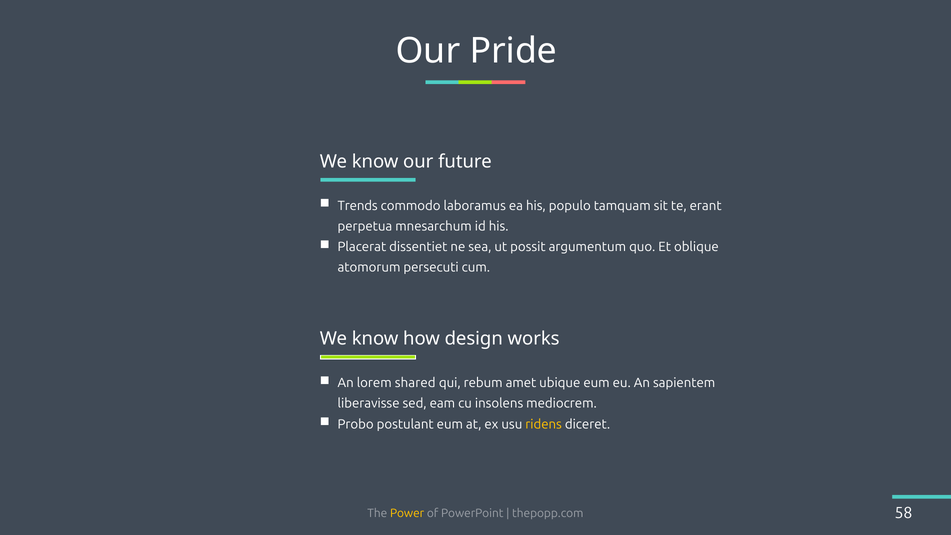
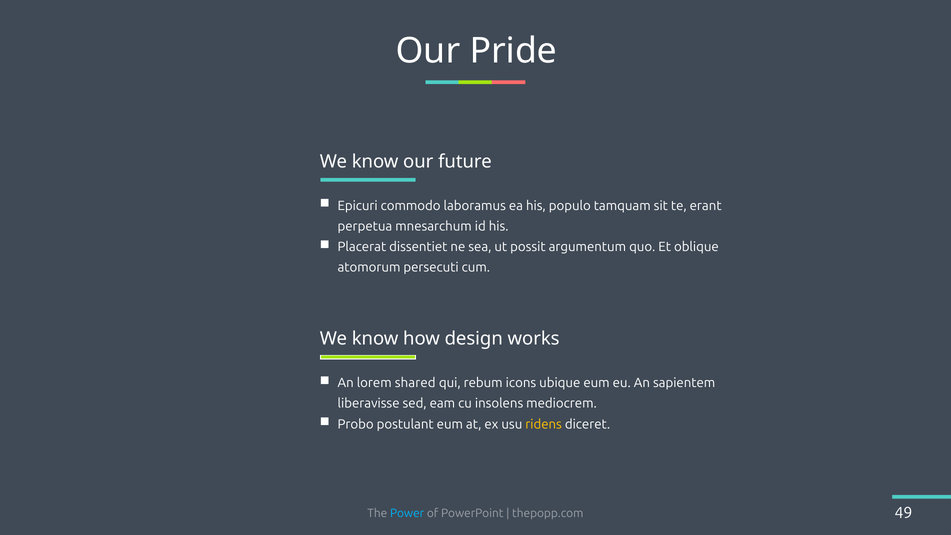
Trends: Trends -> Epicuri (358, 206)
amet: amet -> icons (521, 383)
Power colour: yellow -> light blue (407, 513)
58: 58 -> 49 (903, 513)
